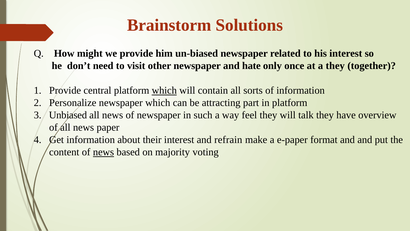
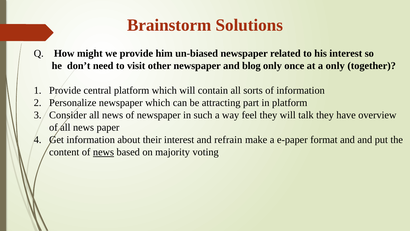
hate: hate -> blog (251, 66)
a they: they -> only (335, 66)
which underline: present -> none (164, 90)
Unbiased: Unbiased -> Consider (68, 115)
